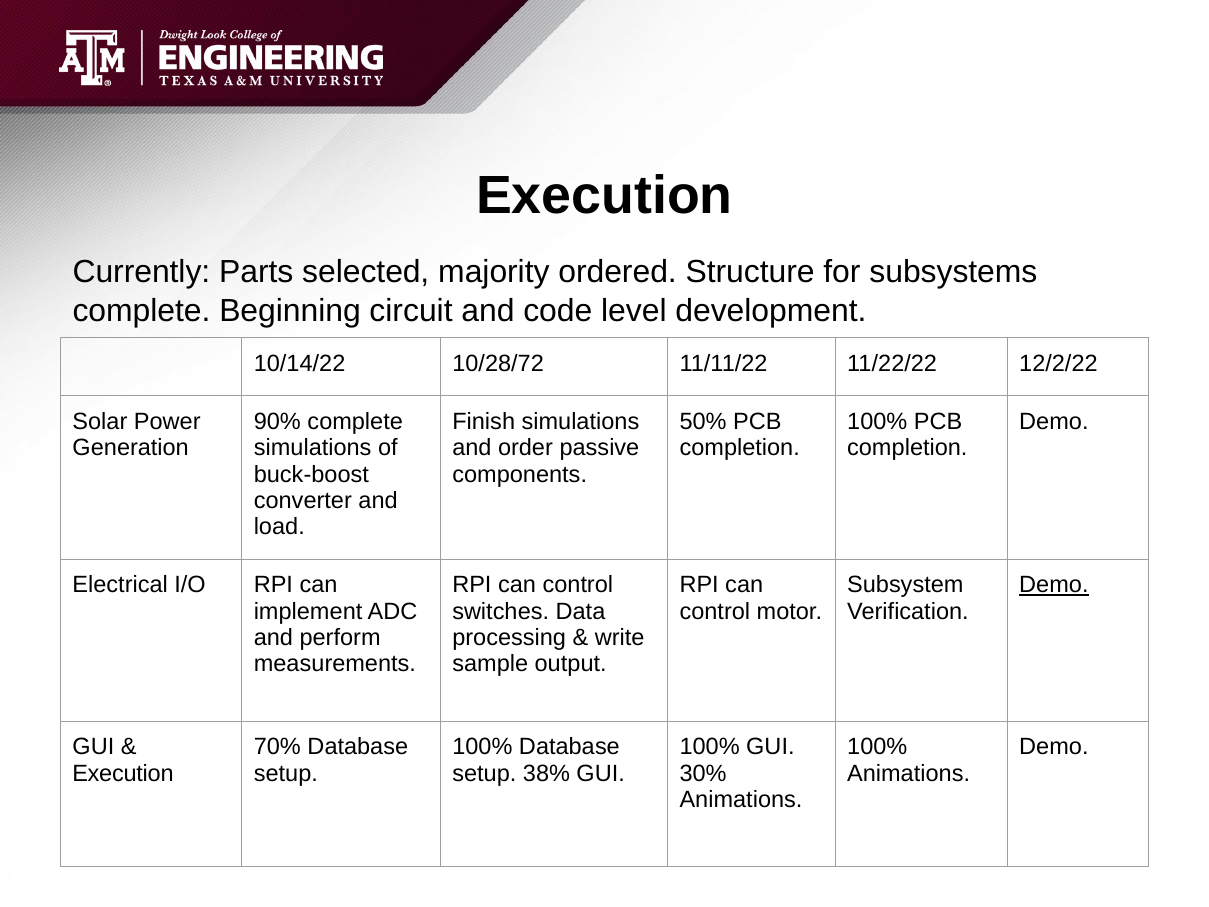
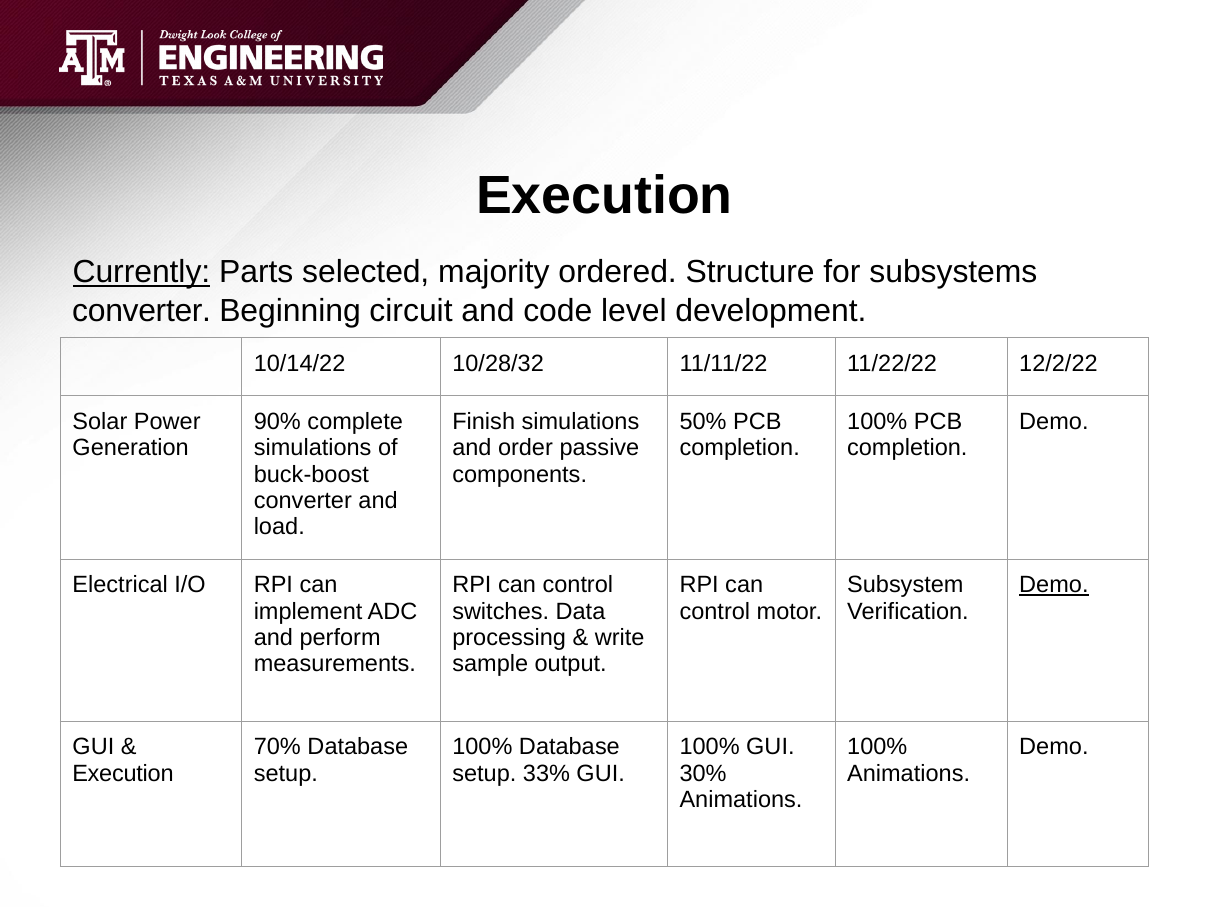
Currently underline: none -> present (141, 272)
complete: complete -> converter (142, 311)
10/28/72: 10/28/72 -> 10/28/32 (498, 363)
38%: 38% -> 33% (546, 773)
